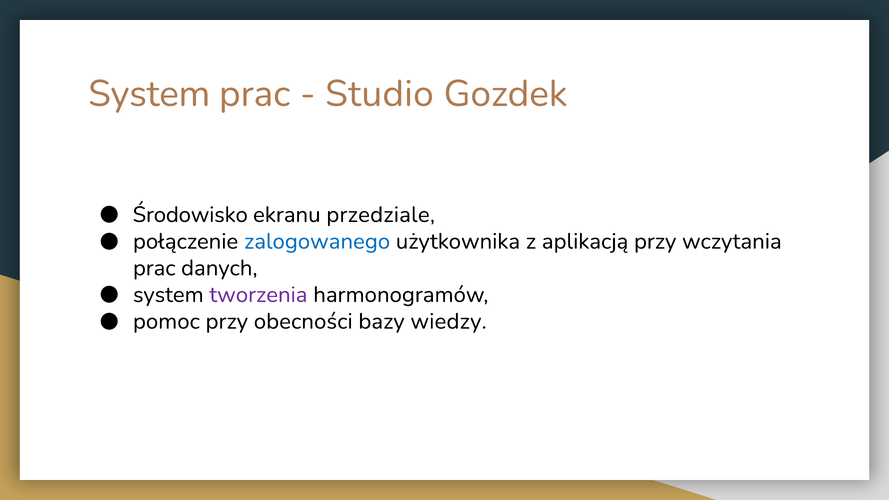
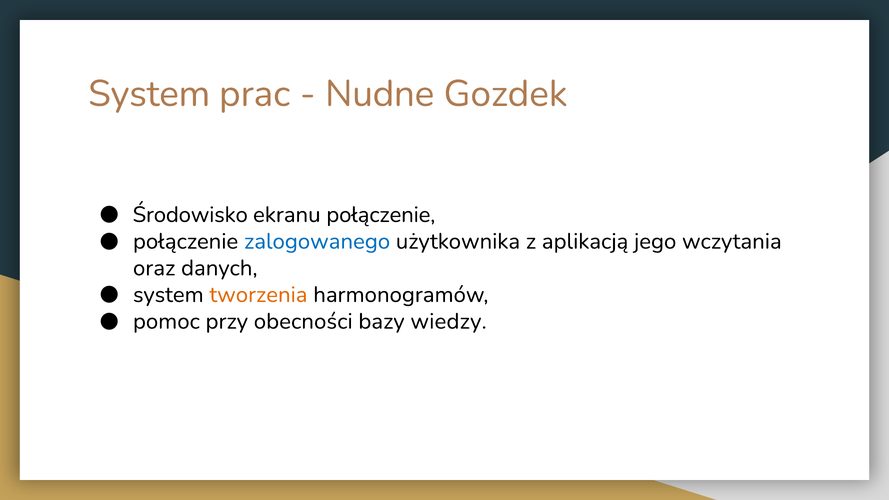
Studio: Studio -> Nudne (380, 94)
ekranu przedziale: przedziale -> połączenie (381, 215)
aplikacją przy: przy -> jego (655, 241)
prac: prac -> oraz (154, 268)
tworzenia colour: purple -> orange (258, 295)
